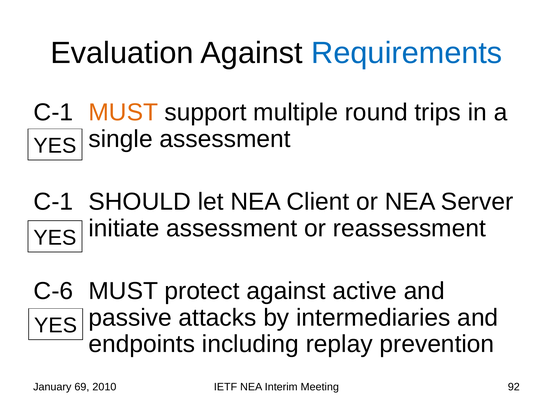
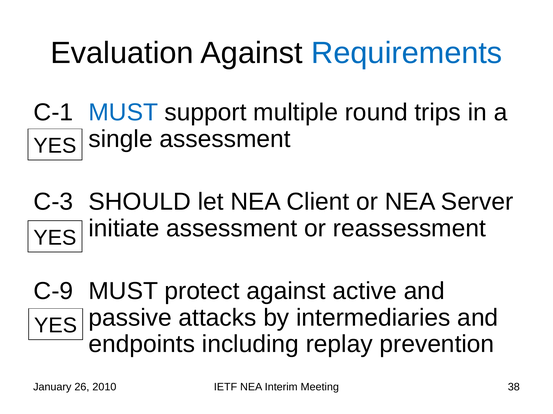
MUST colour: orange -> blue (123, 113)
C-1: C-1 -> C-3 (53, 202)
C-6: C-6 -> C-9 (53, 292)
69: 69 -> 26 (82, 388)
92: 92 -> 38 (514, 388)
